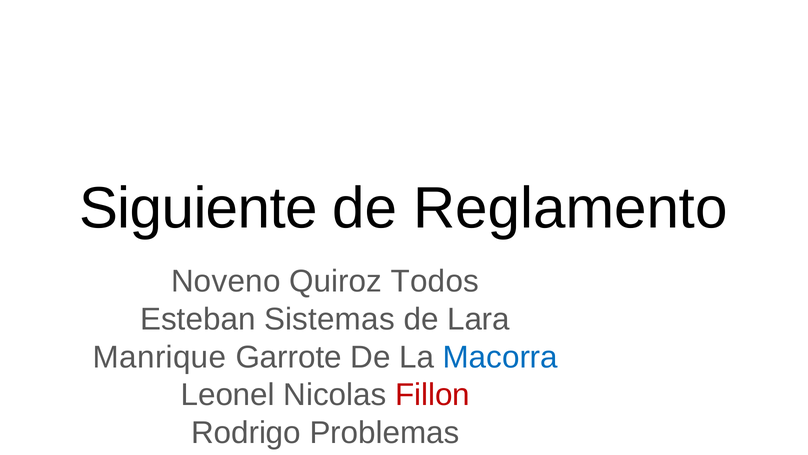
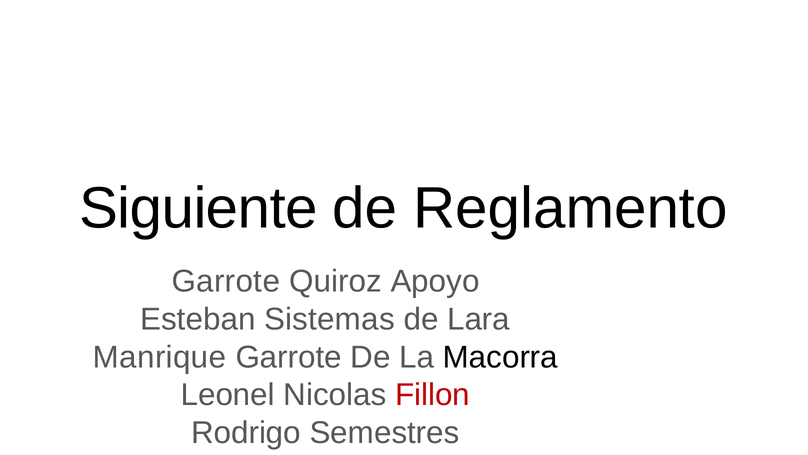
Noveno: Noveno -> Garrote (226, 281)
Todos: Todos -> Apoyo (435, 281)
Macorra colour: blue -> black (500, 357)
Problemas: Problemas -> Semestres (385, 432)
